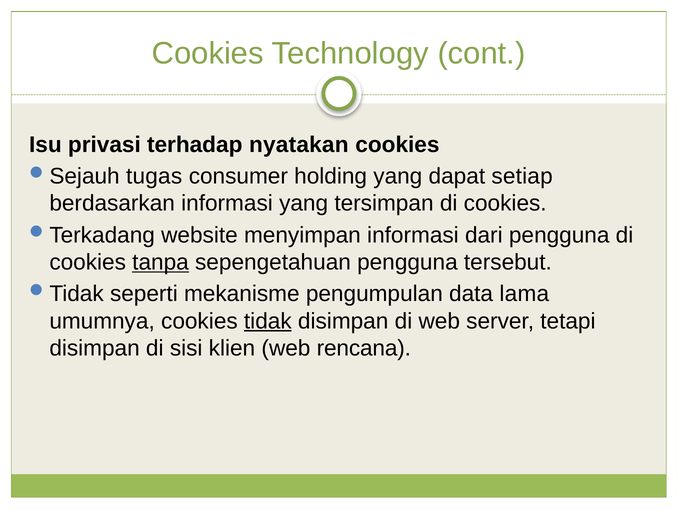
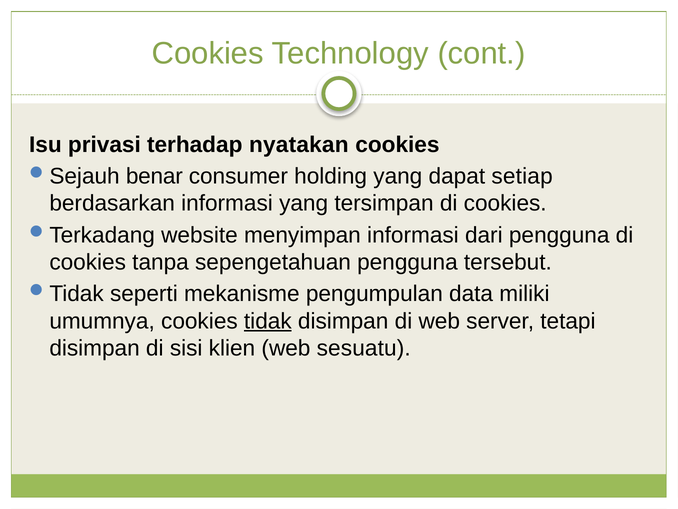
tugas: tugas -> benar (154, 176)
tanpa underline: present -> none (161, 262)
lama: lama -> miliki (524, 294)
rencana: rencana -> sesuatu (364, 348)
